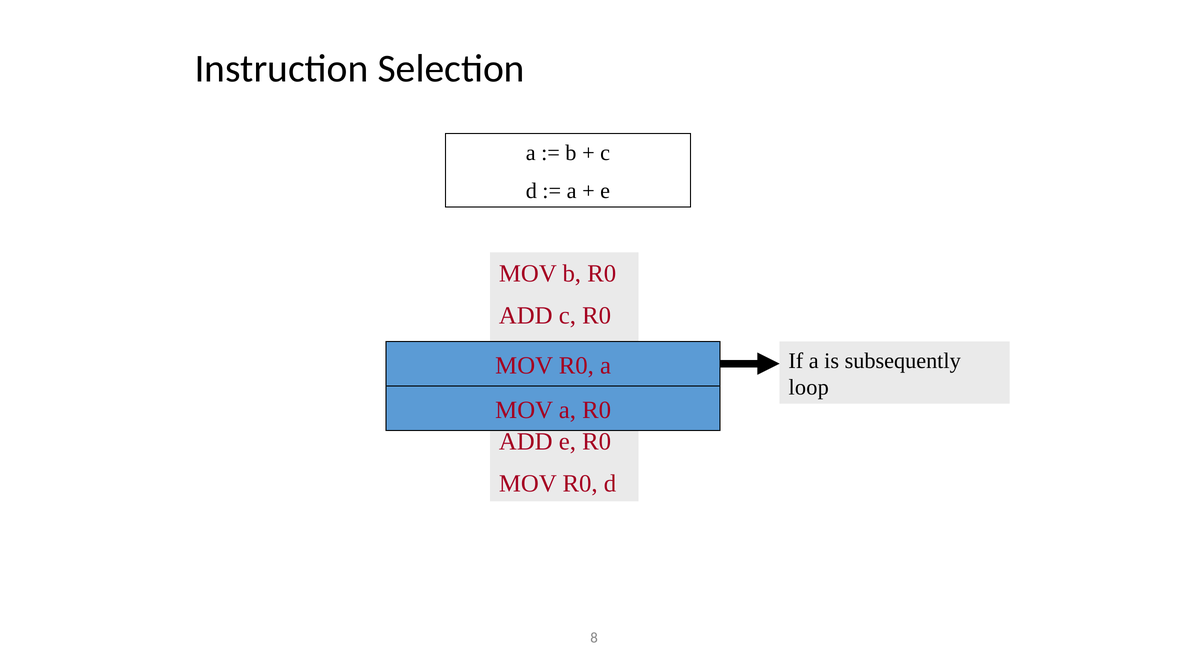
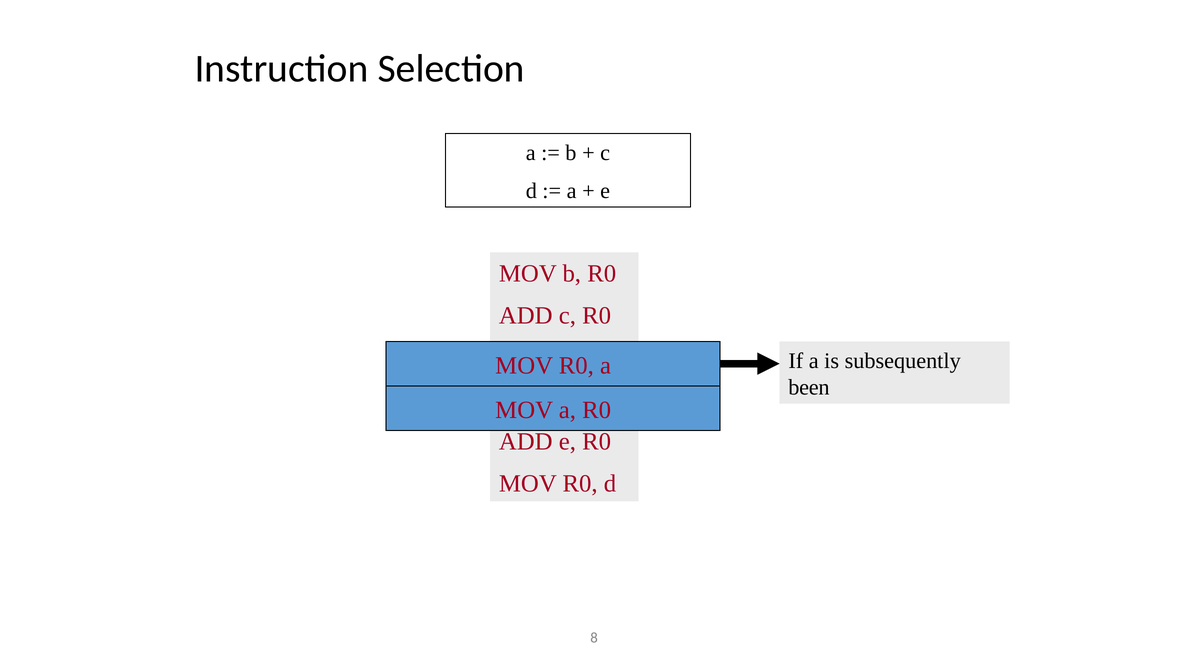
loop: loop -> been (809, 388)
